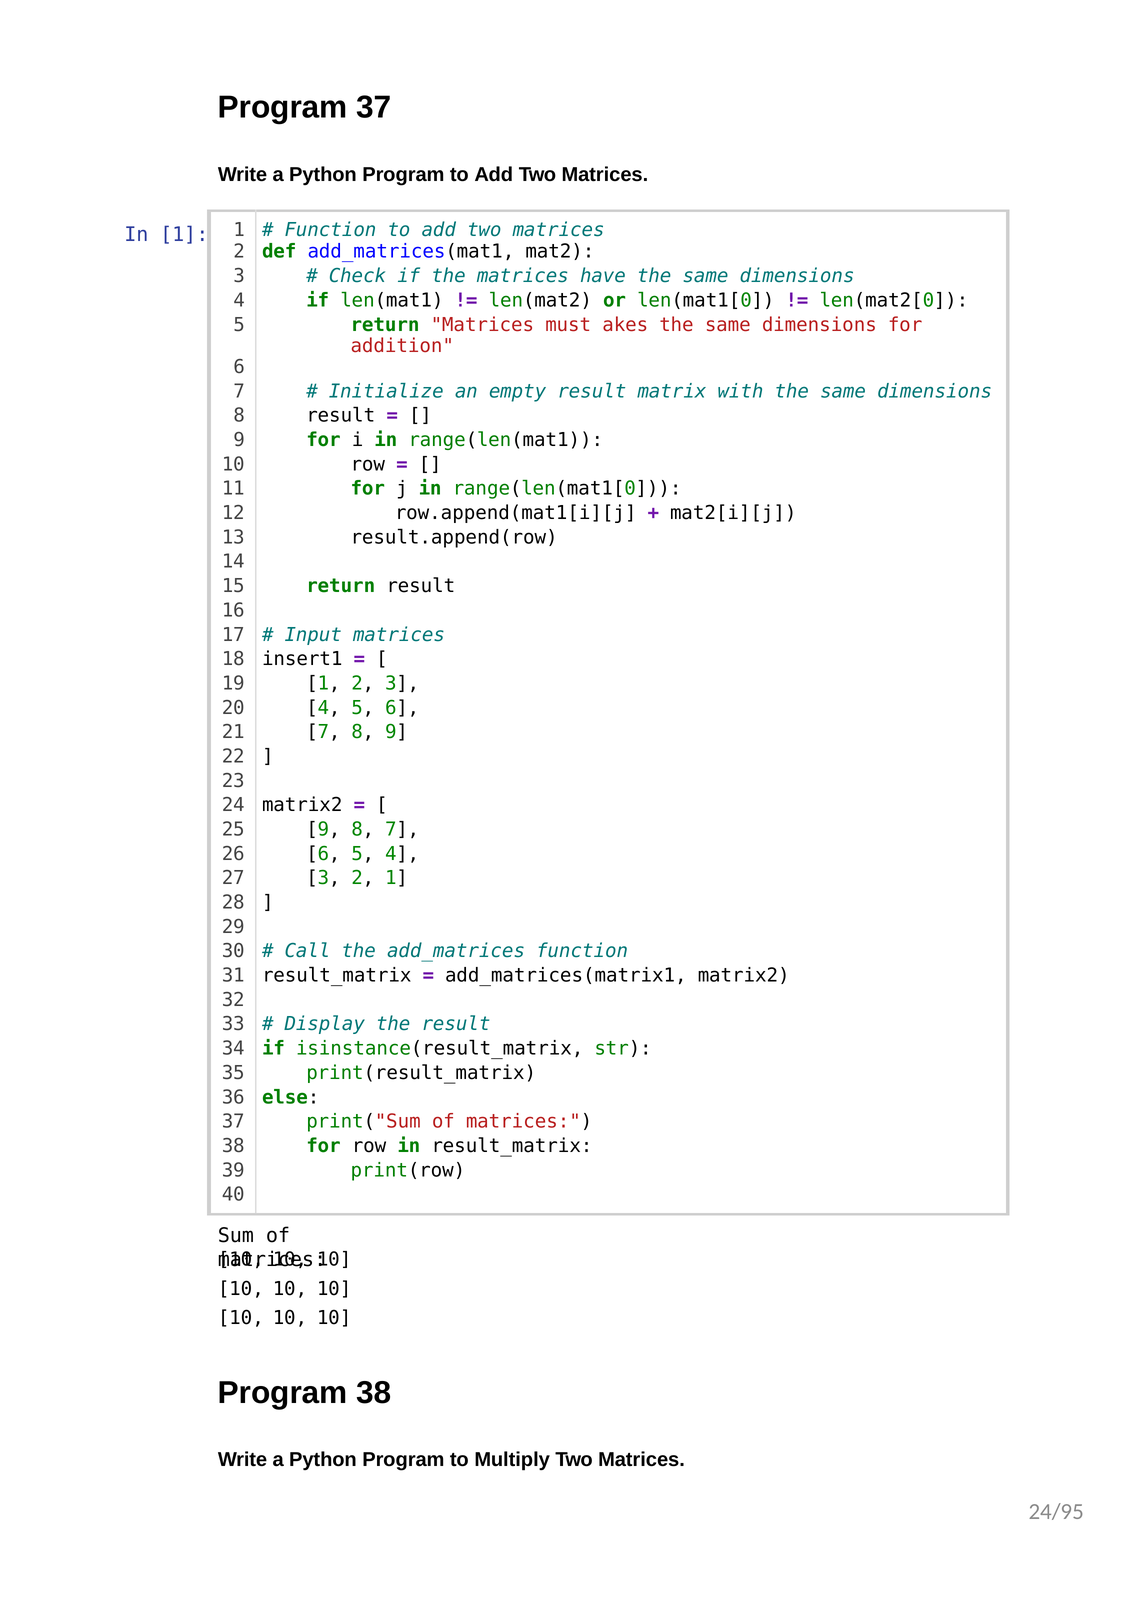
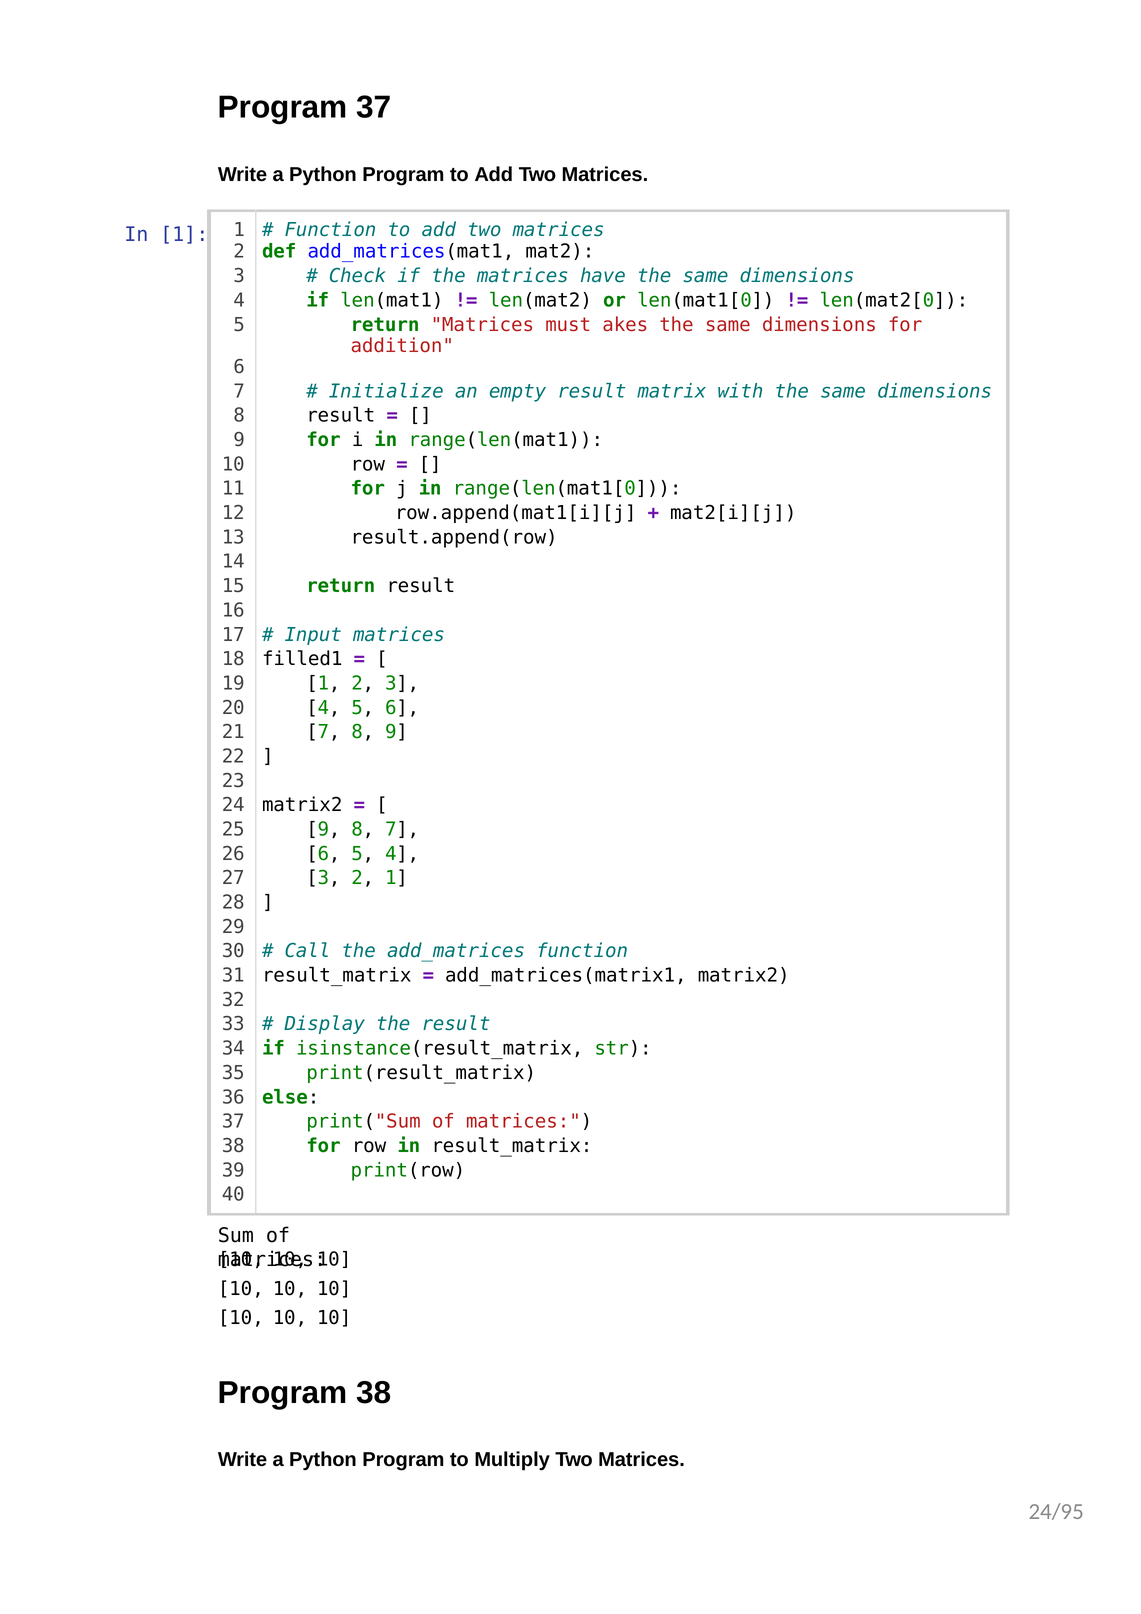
insert1: insert1 -> filled1 (302, 659)
